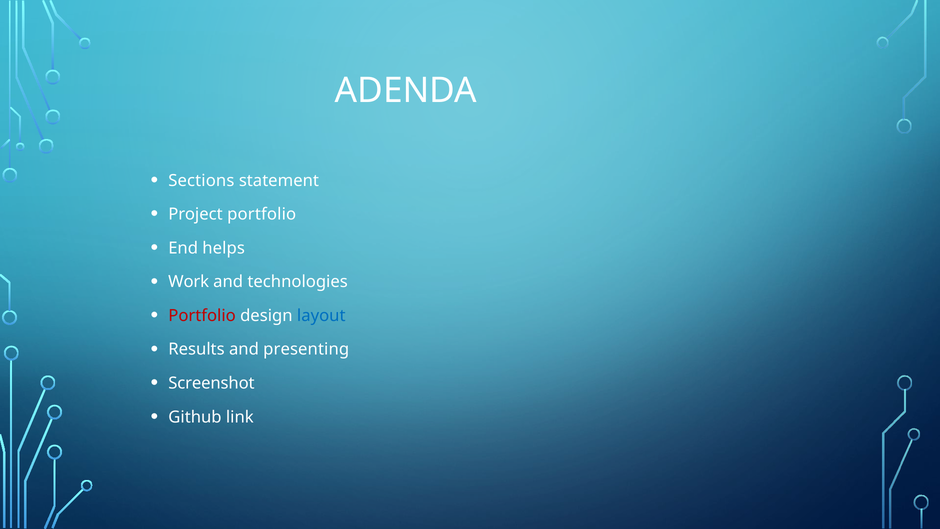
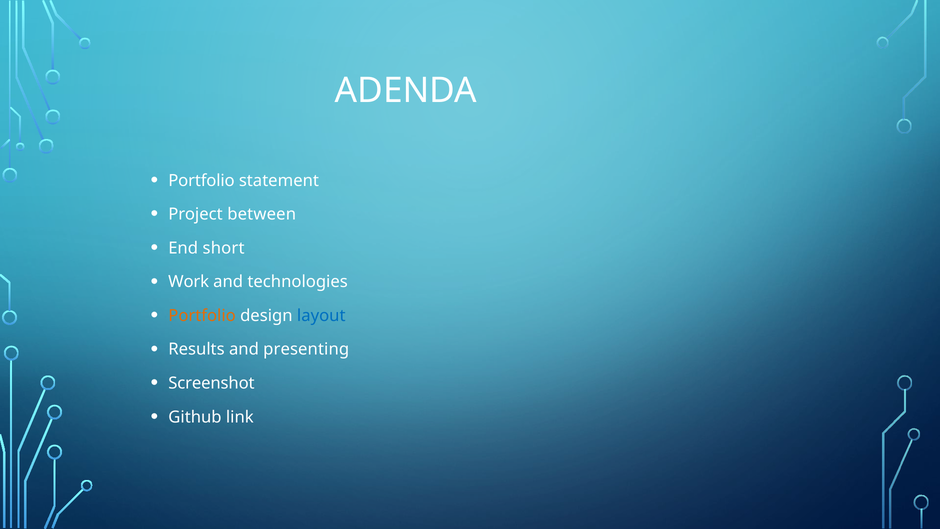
Sections: Sections -> Portfolio (201, 180)
Project portfolio: portfolio -> between (262, 214)
helps: helps -> short (224, 248)
Portfolio colour: red -> orange (202, 316)
